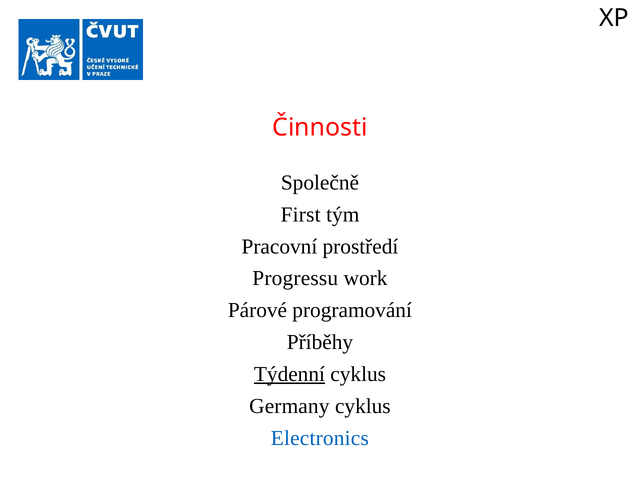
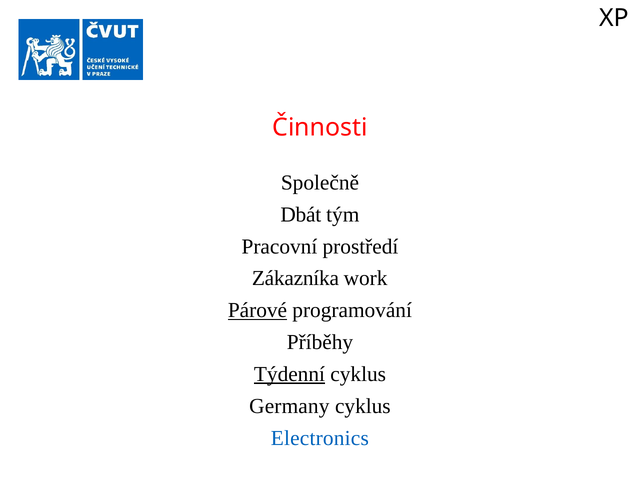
First: First -> Dbát (301, 215)
Progressu: Progressu -> Zákazníka (295, 278)
Párové underline: none -> present (257, 310)
